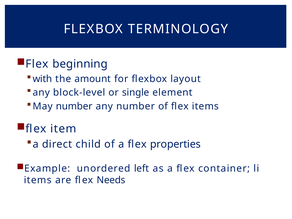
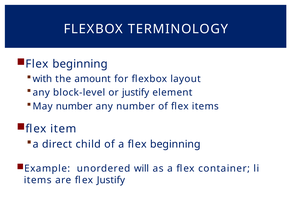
or single: single -> justify (136, 93)
a flex properties: properties -> beginning (175, 144)
left: left -> will (142, 168)
flex Needs: Needs -> Justify (111, 180)
